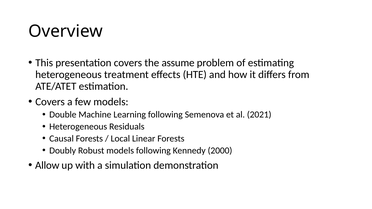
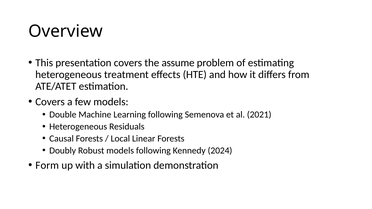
2000: 2000 -> 2024 (220, 151)
Allow: Allow -> Form (47, 165)
